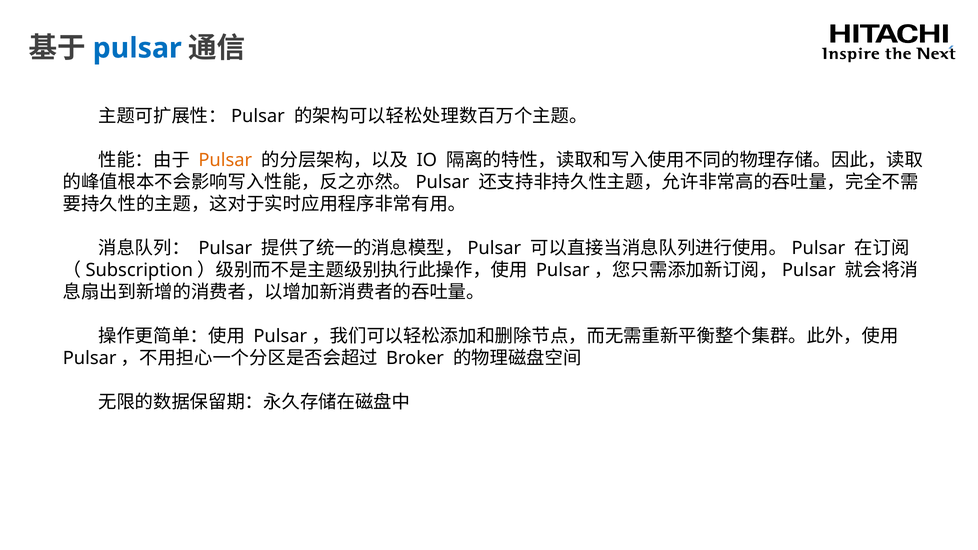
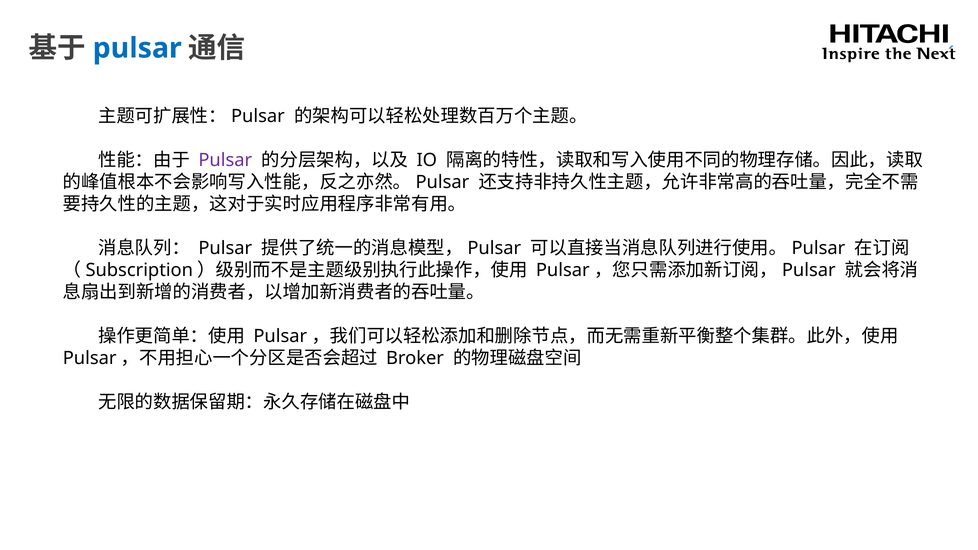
Pulsar colour: orange -> purple (225, 160)
